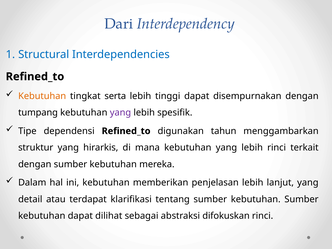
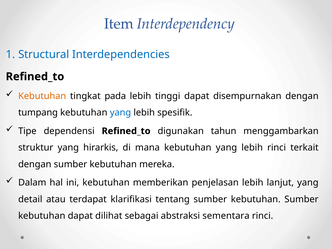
Dari: Dari -> Item (119, 24)
serta: serta -> pada (115, 96)
yang colour: purple -> blue (120, 113)
difokuskan: difokuskan -> sementara (226, 216)
